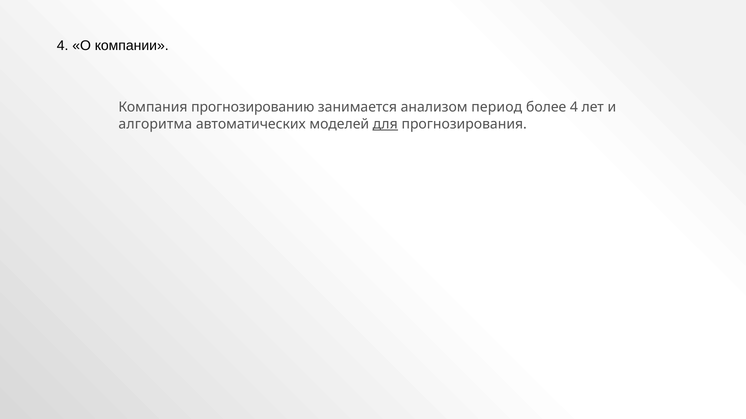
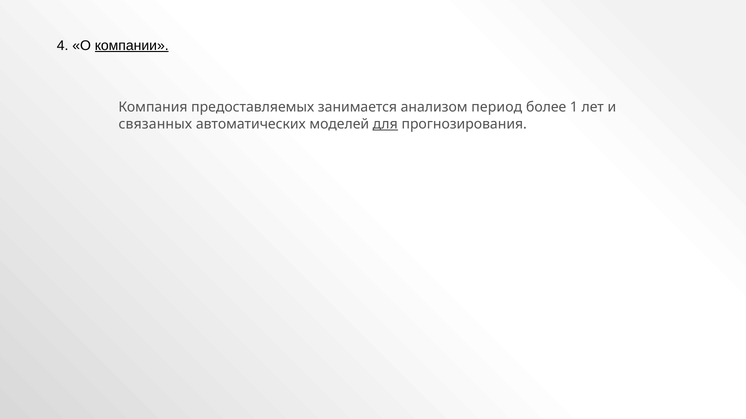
компании underline: none -> present (132, 46)
прогнозированию: прогнозированию -> предоставляемых (253, 107)
более 4: 4 -> 1 (574, 107)
алгоритма: алгоритма -> связанных (155, 124)
